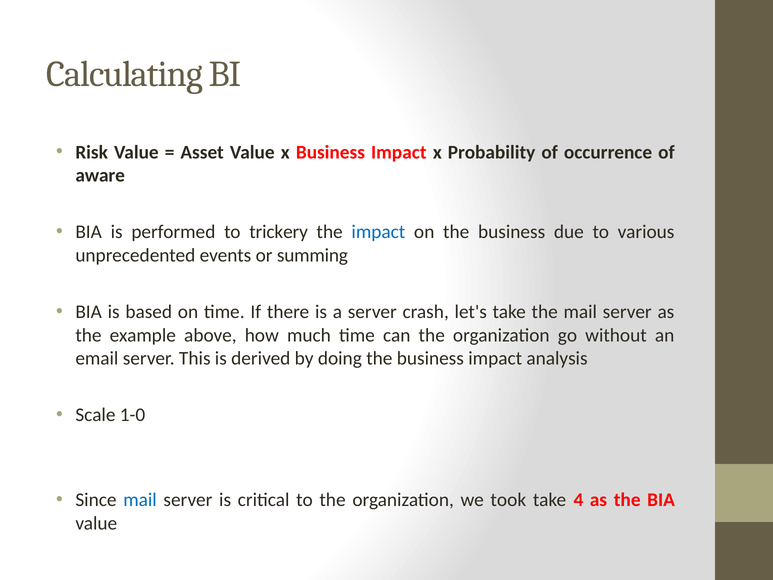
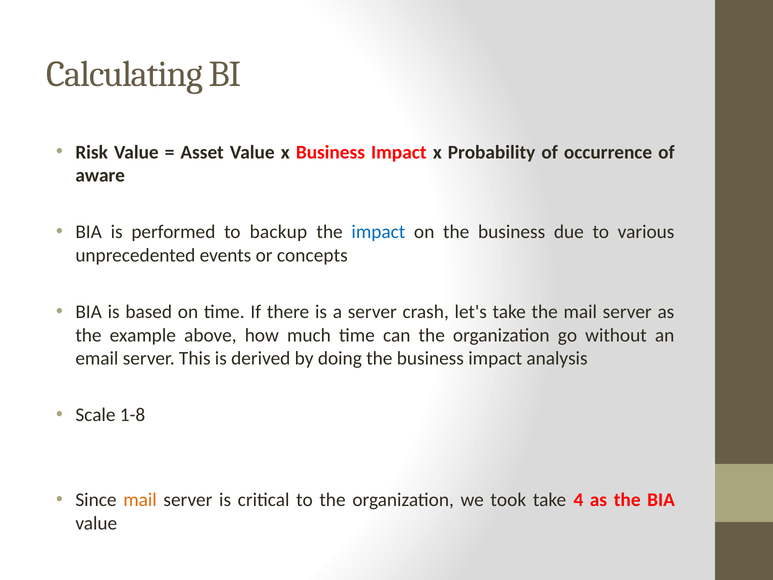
trickery: trickery -> backup (278, 232)
summing: summing -> concepts (312, 255)
1-0: 1-0 -> 1-8 (133, 415)
mail colour: blue -> orange (140, 500)
